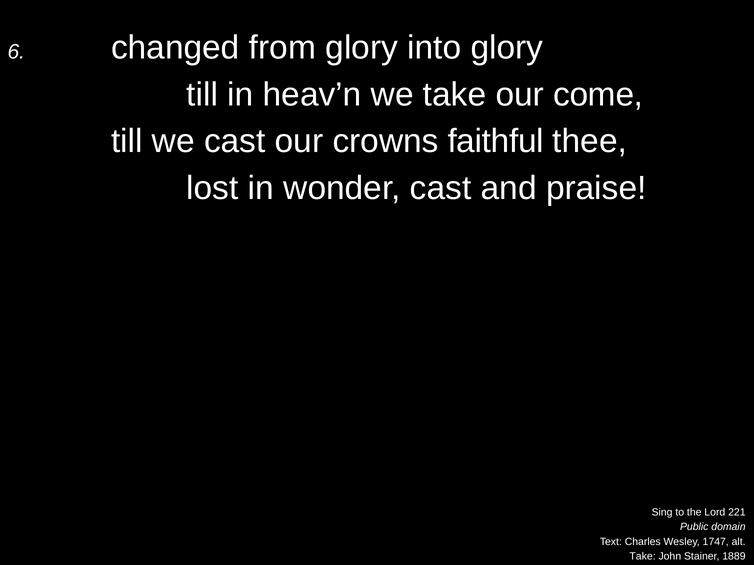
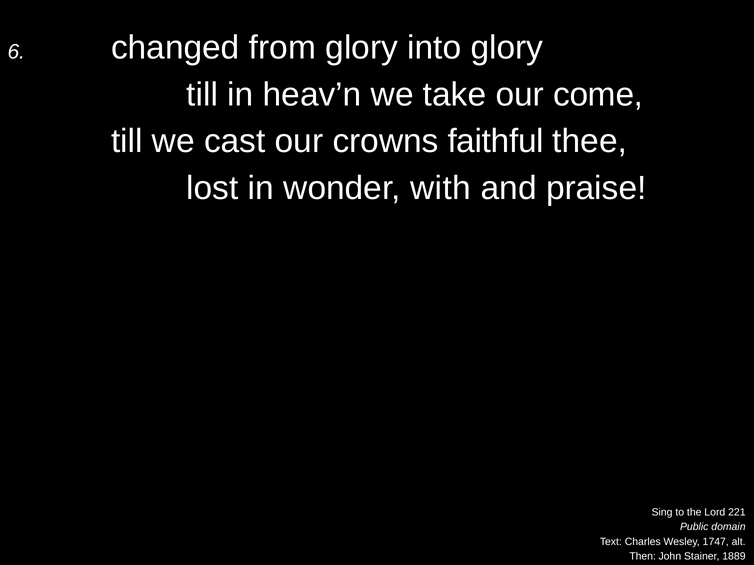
wonder cast: cast -> with (441, 188)
Take: Take -> Then (643, 557)
